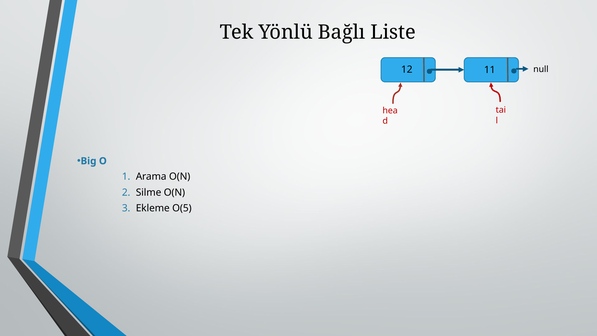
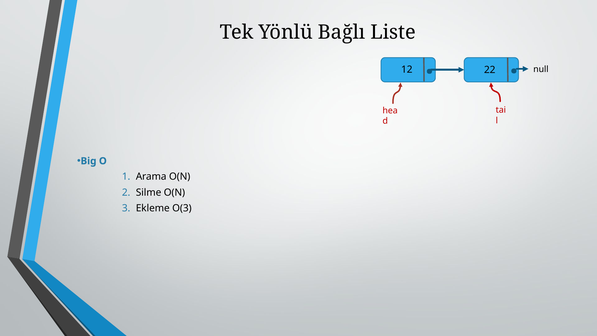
11: 11 -> 22 (490, 70)
O(5: O(5 -> O(3 (182, 208)
